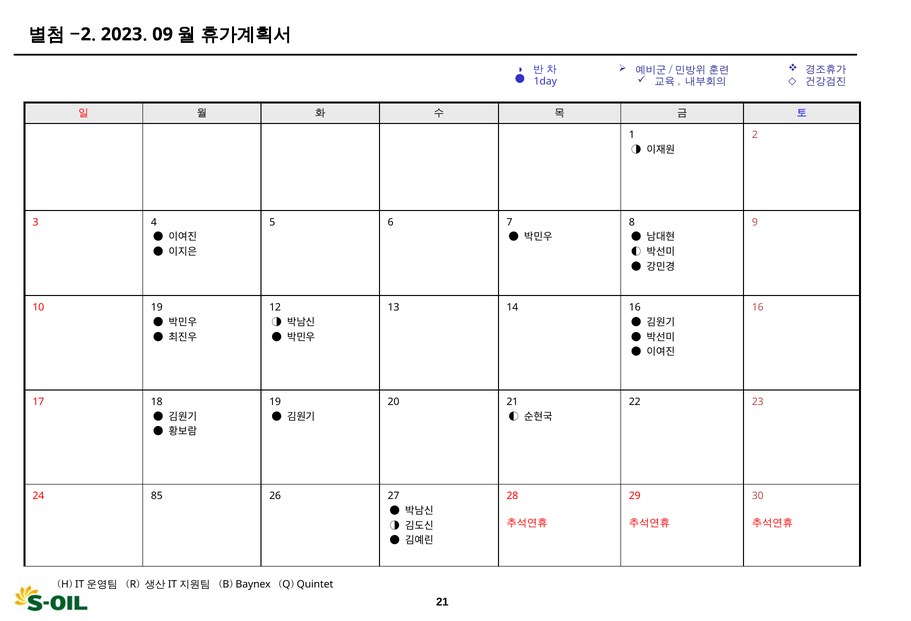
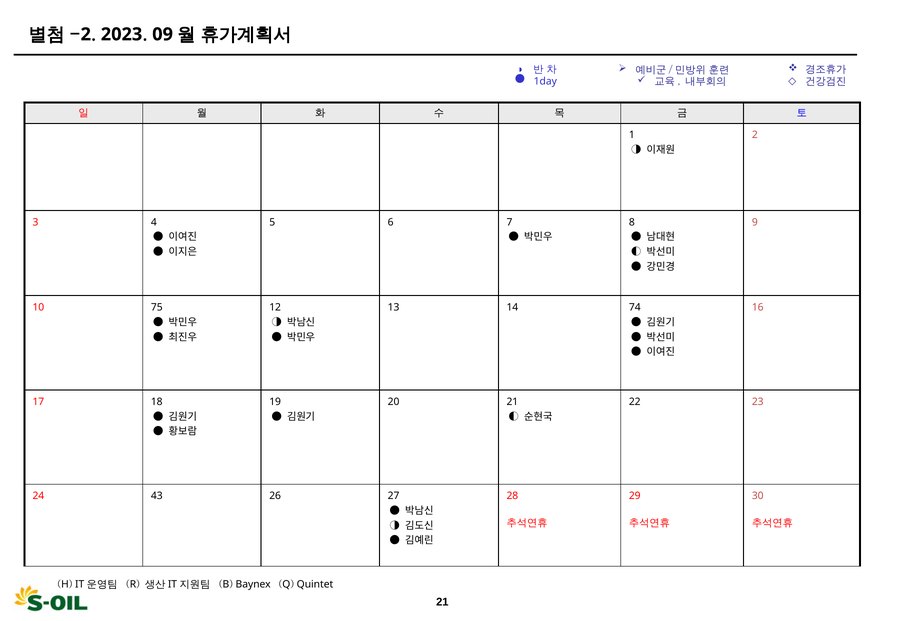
10 19: 19 -> 75 (157, 307)
14 16: 16 -> 74 (635, 307)
85: 85 -> 43 (157, 496)
